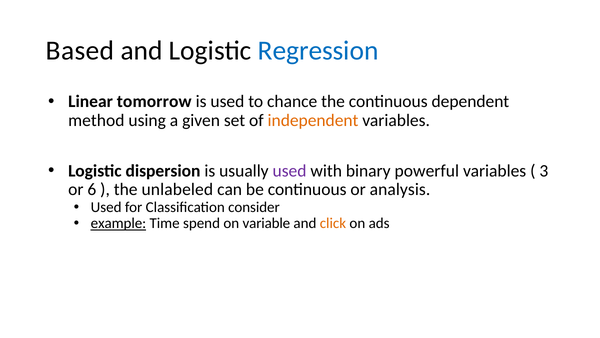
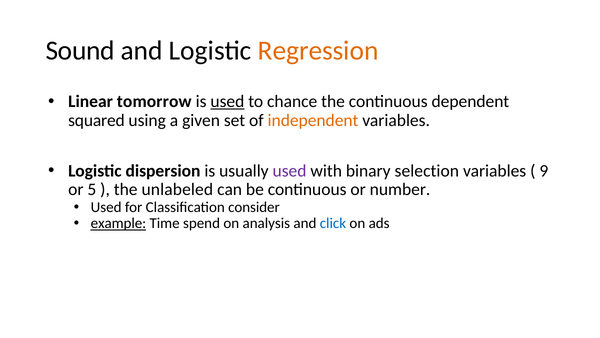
Based: Based -> Sound (80, 50)
Regression colour: blue -> orange (318, 50)
used underline: none -> present (227, 101)
method: method -> squared (96, 120)
powerful: powerful -> selection (427, 171)
3: 3 -> 9 (544, 171)
6: 6 -> 5 (92, 189)
analysis: analysis -> number (400, 189)
variable: variable -> analysis (266, 223)
click colour: orange -> blue (333, 223)
